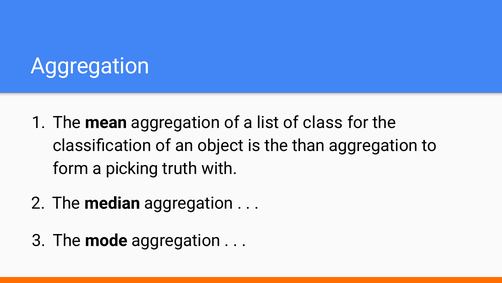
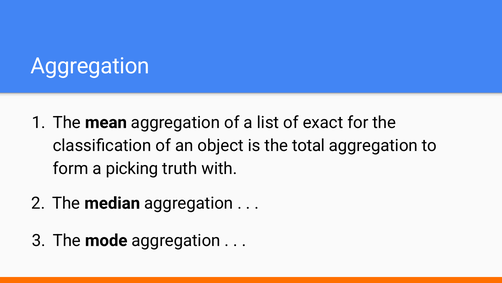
class: class -> exact (323, 122)
than: than -> total (309, 145)
